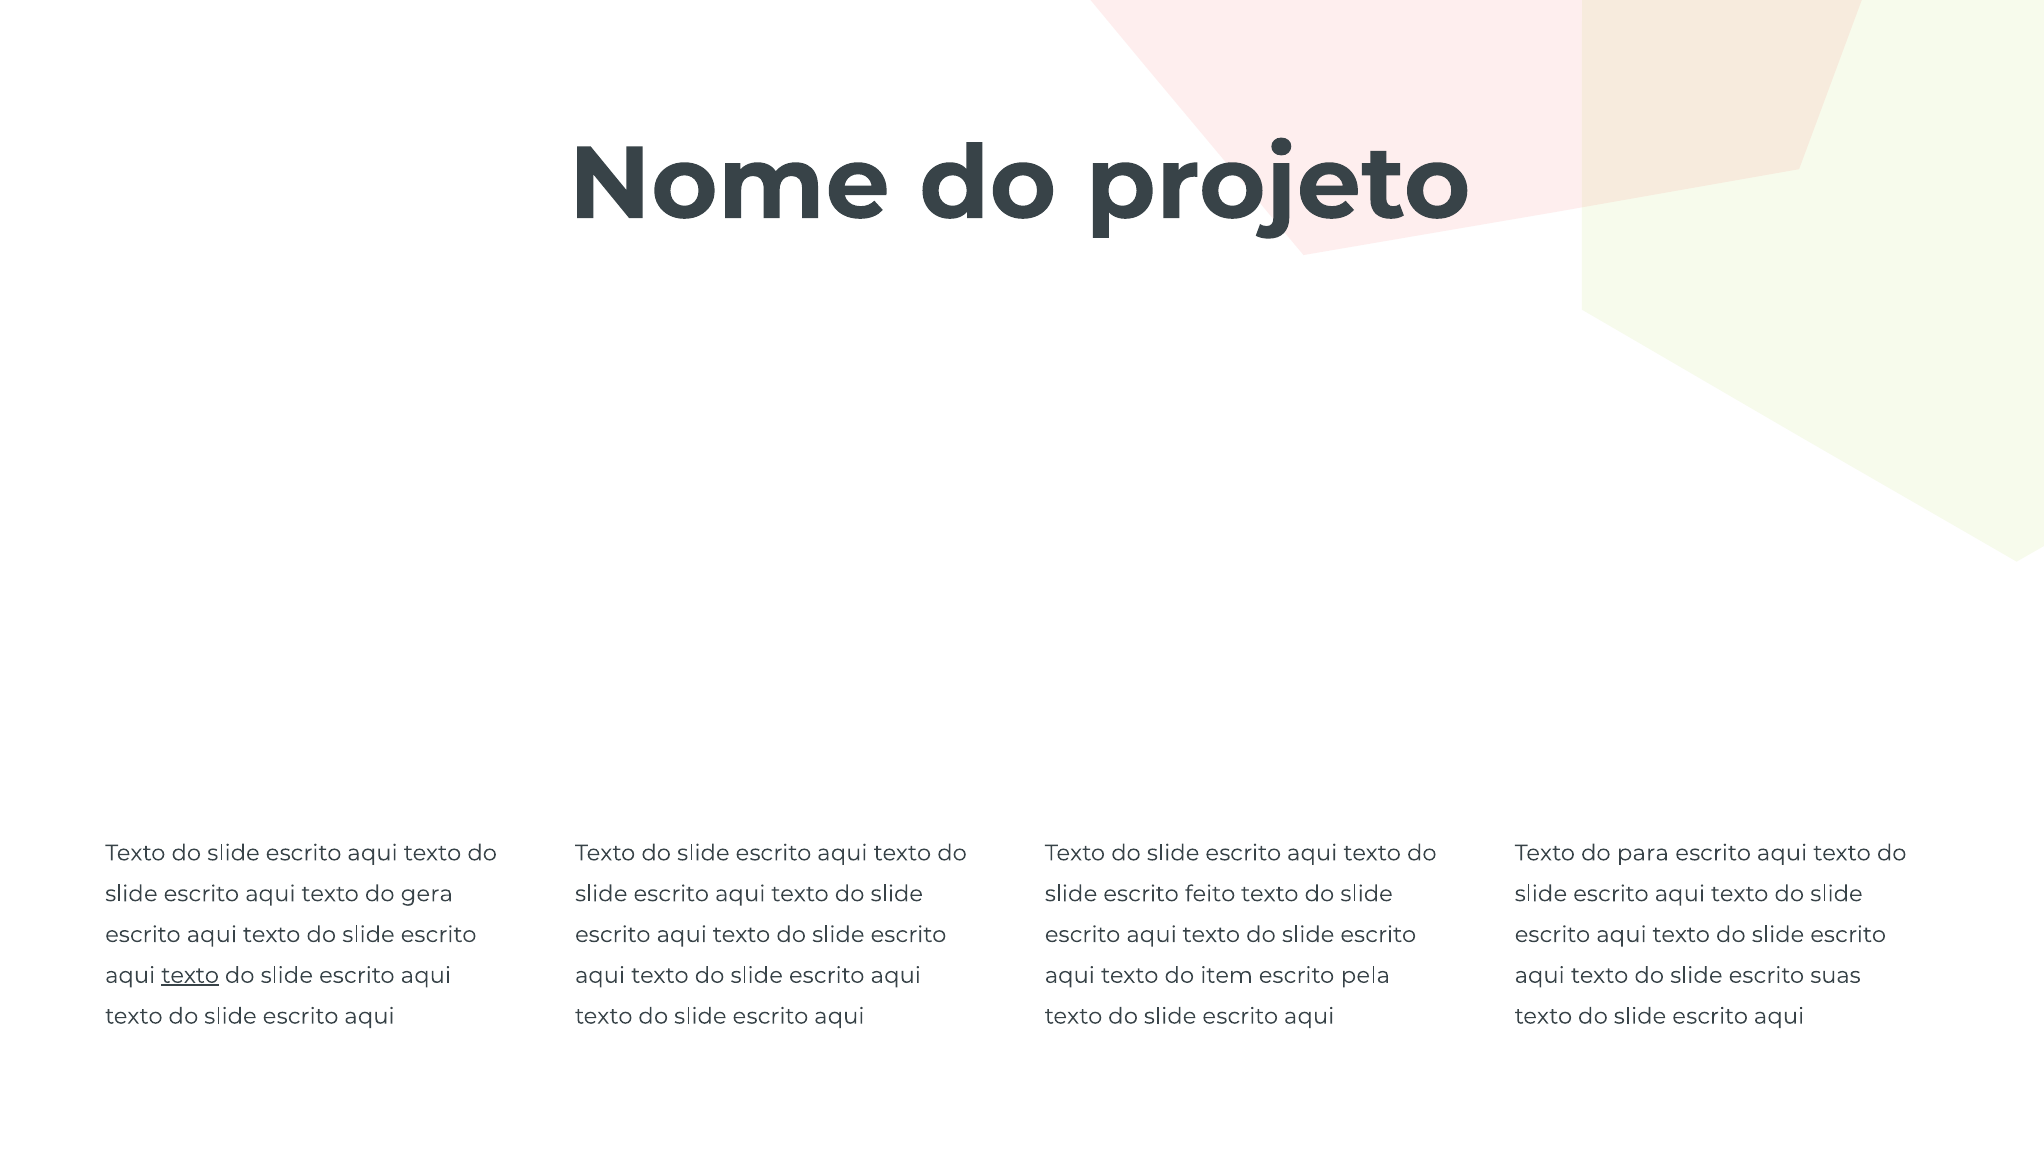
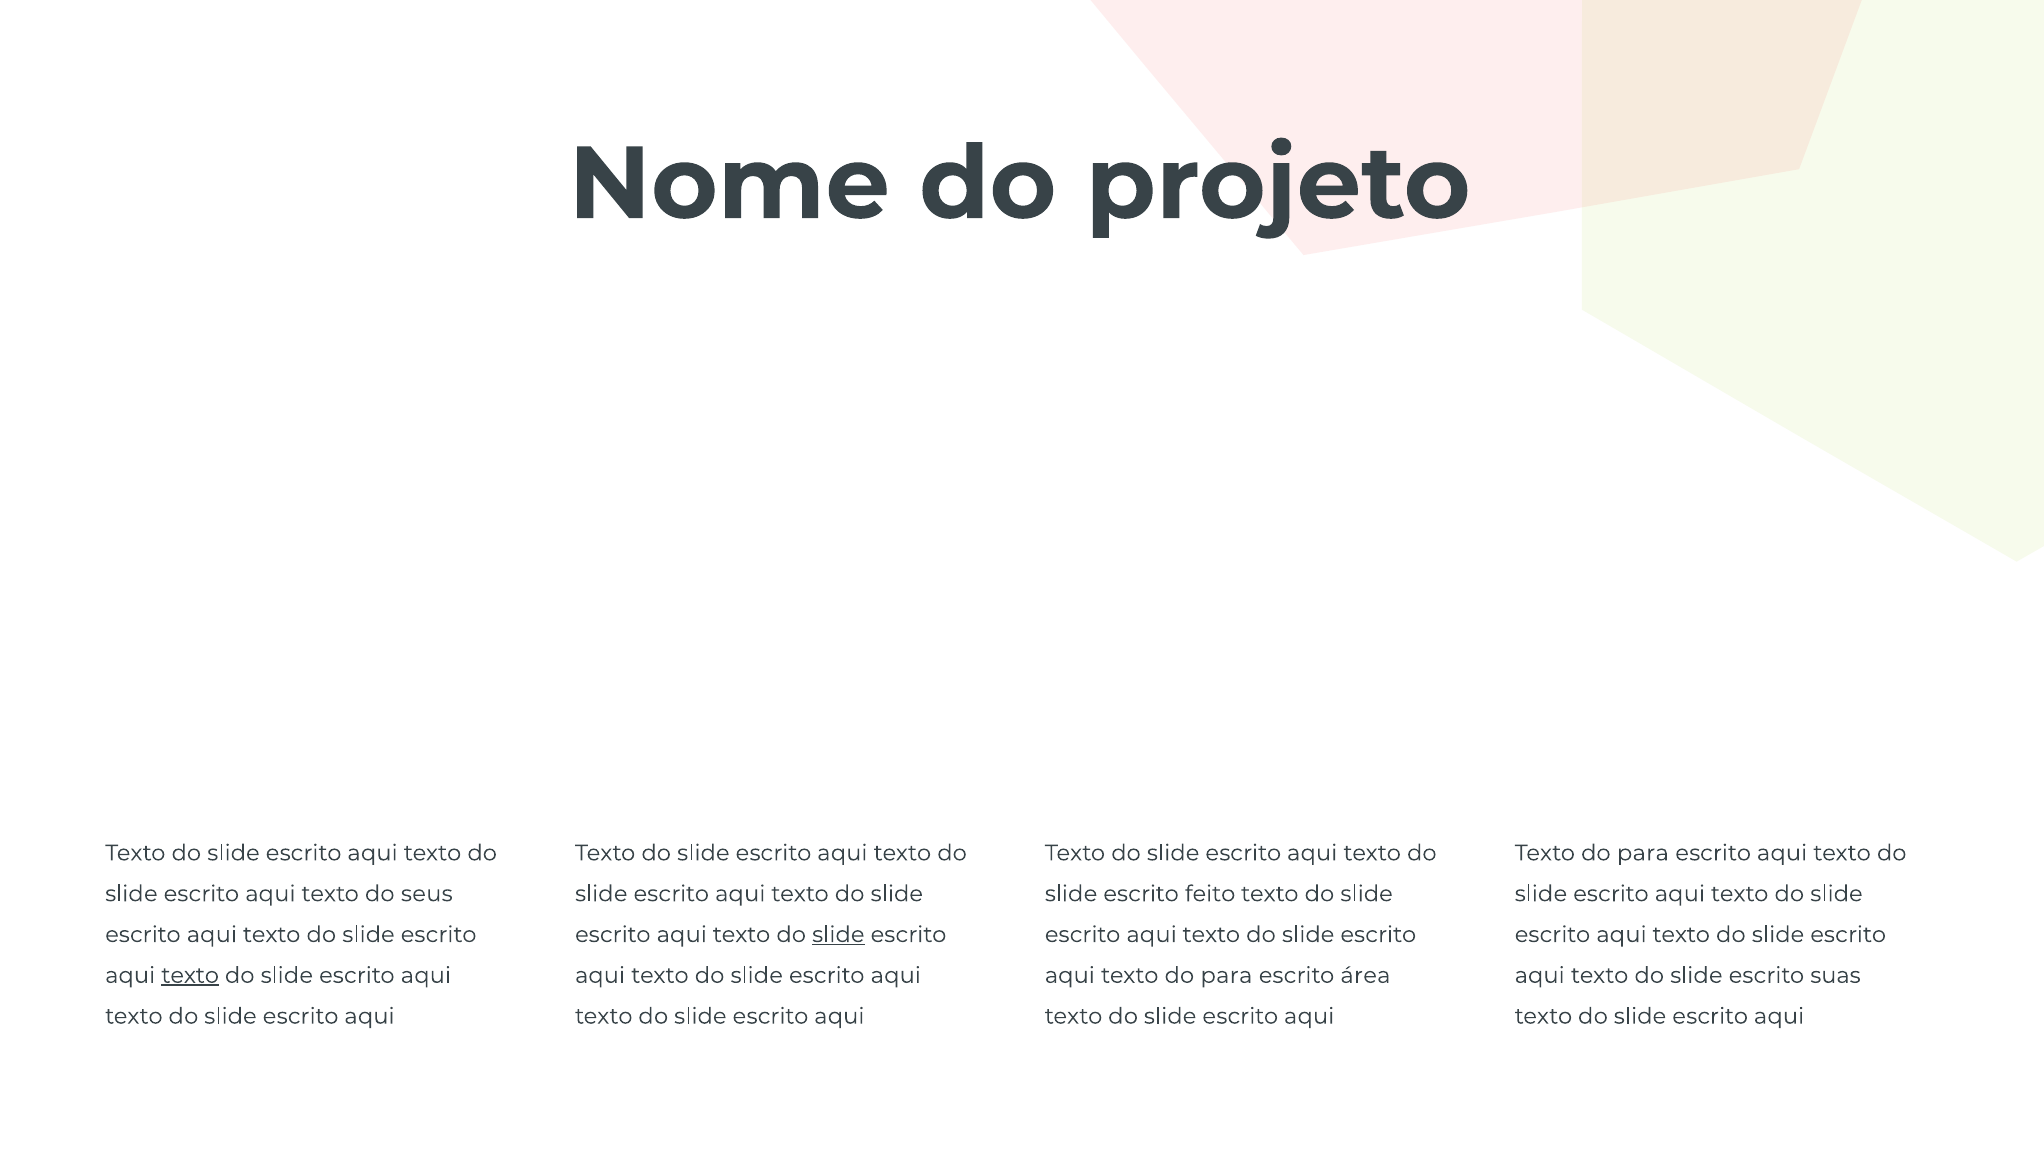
gera: gera -> seus (427, 894)
slide underline: none -> present (838, 934)
item: item -> para (1226, 975)
pela: pela -> área (1365, 975)
